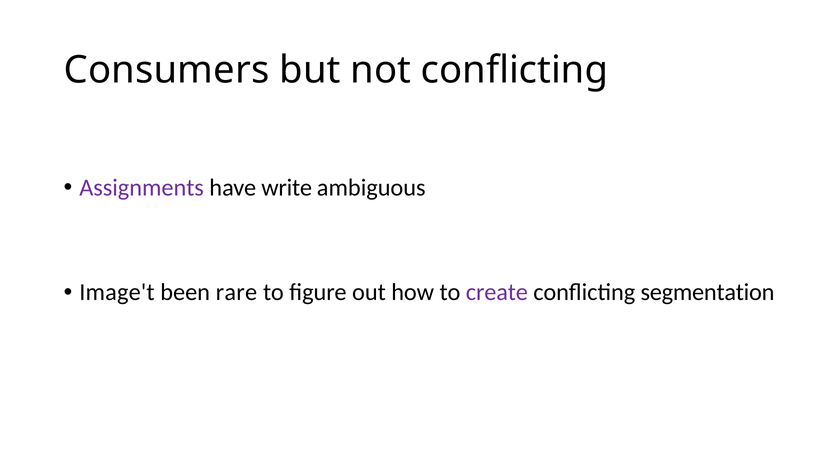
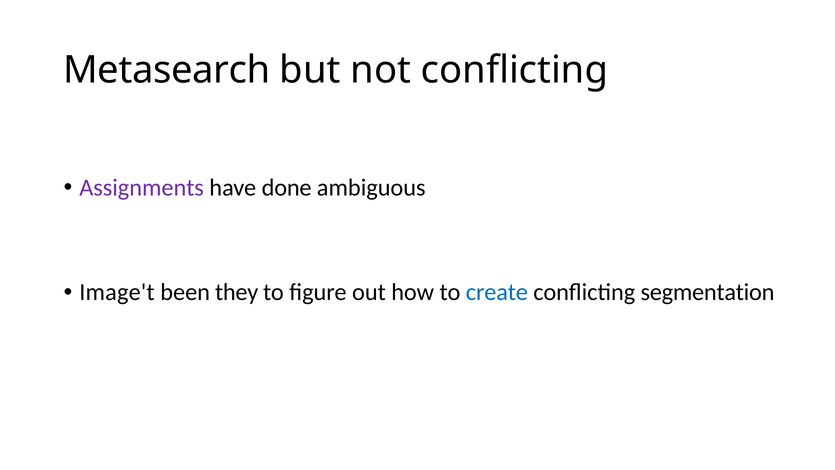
Consumers: Consumers -> Metasearch (167, 70)
write: write -> done (287, 187)
rare: rare -> they (237, 292)
create colour: purple -> blue (497, 292)
